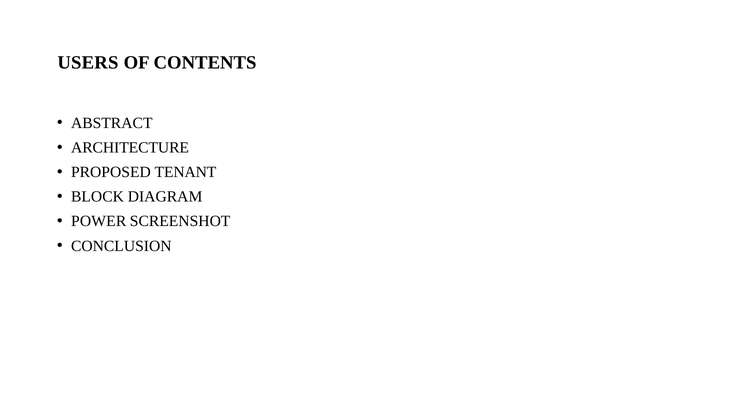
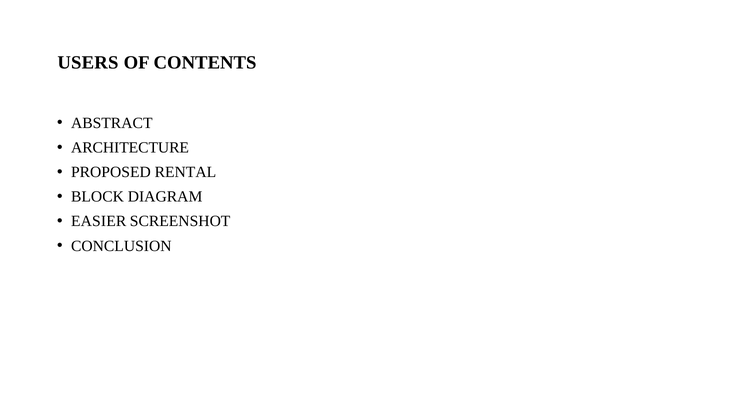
TENANT: TENANT -> RENTAL (185, 172)
POWER: POWER -> EASIER (99, 222)
